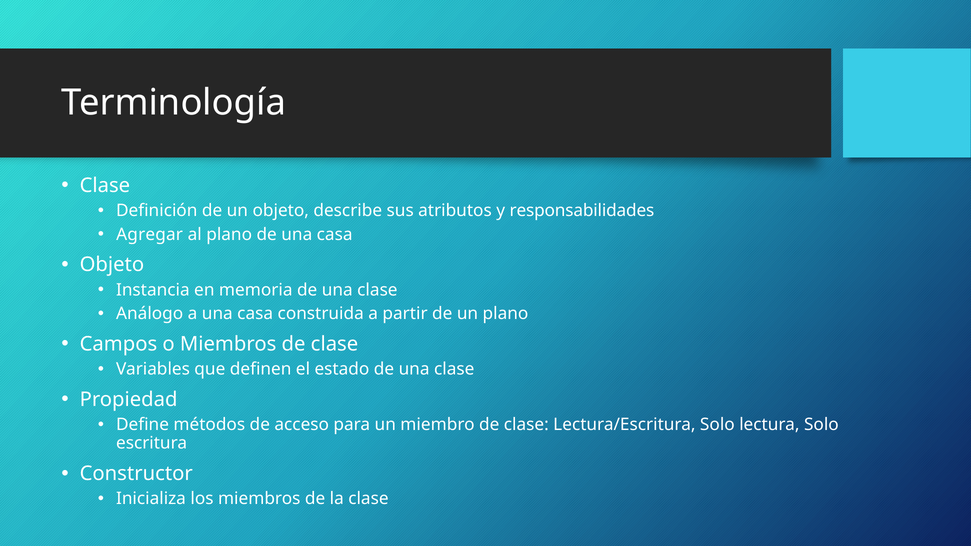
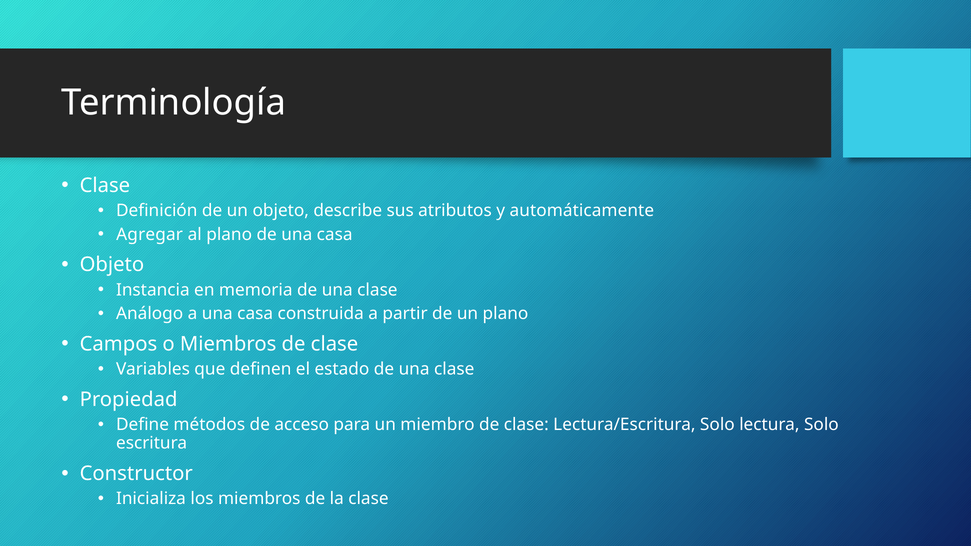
responsabilidades: responsabilidades -> automáticamente (582, 211)
